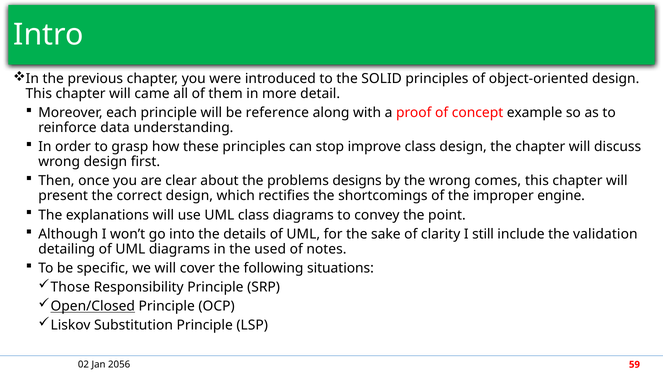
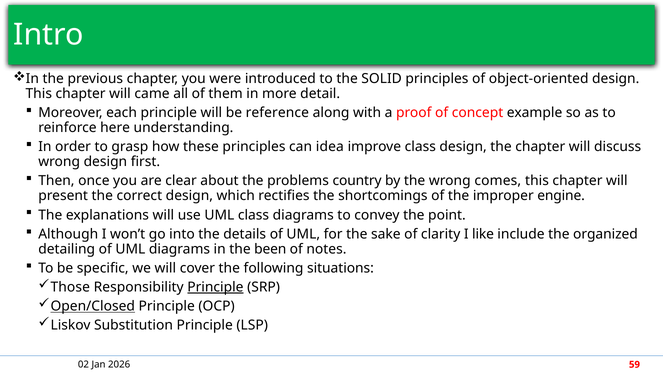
data: data -> here (115, 128)
stop: stop -> idea (330, 147)
designs: designs -> country (357, 181)
still: still -> like (483, 234)
validation: validation -> organized (605, 234)
used: used -> been (270, 249)
Principle underline: none -> present (215, 287)
2056: 2056 -> 2026 (119, 365)
